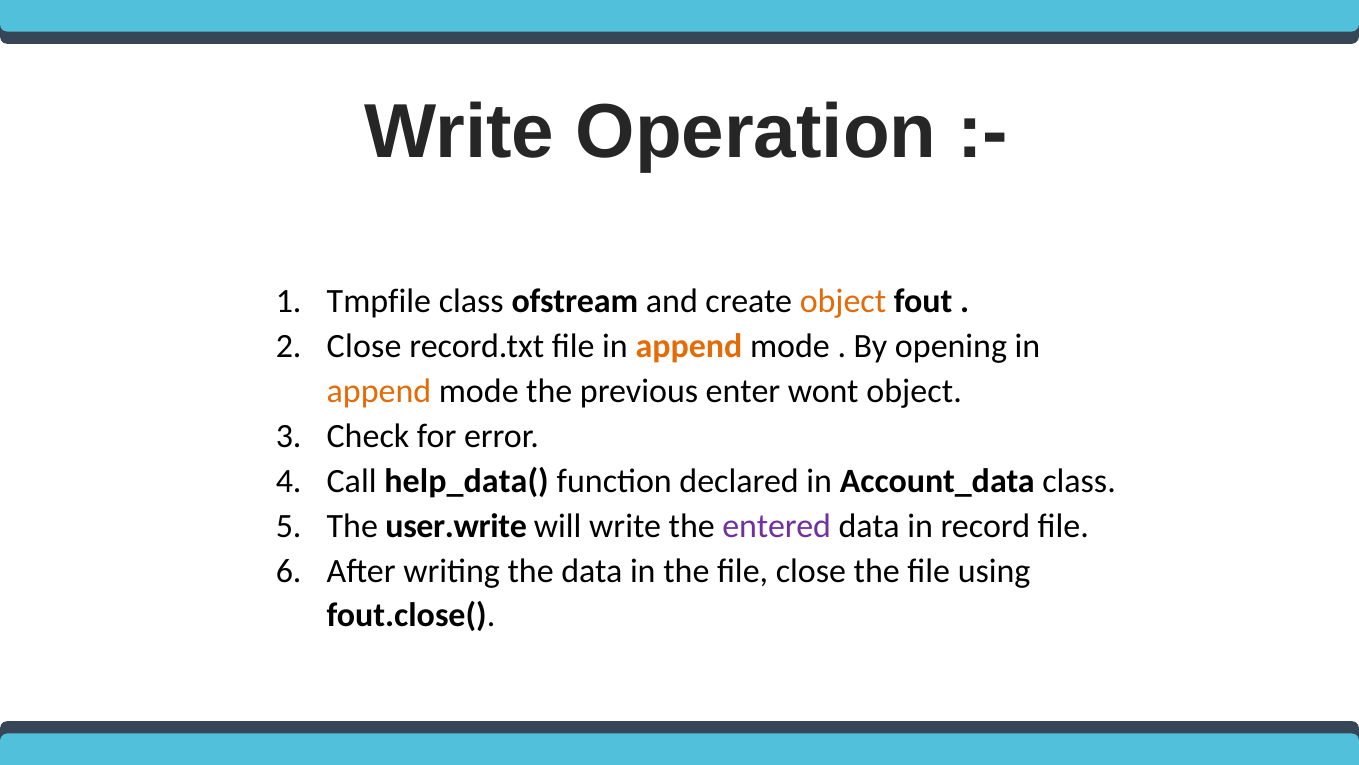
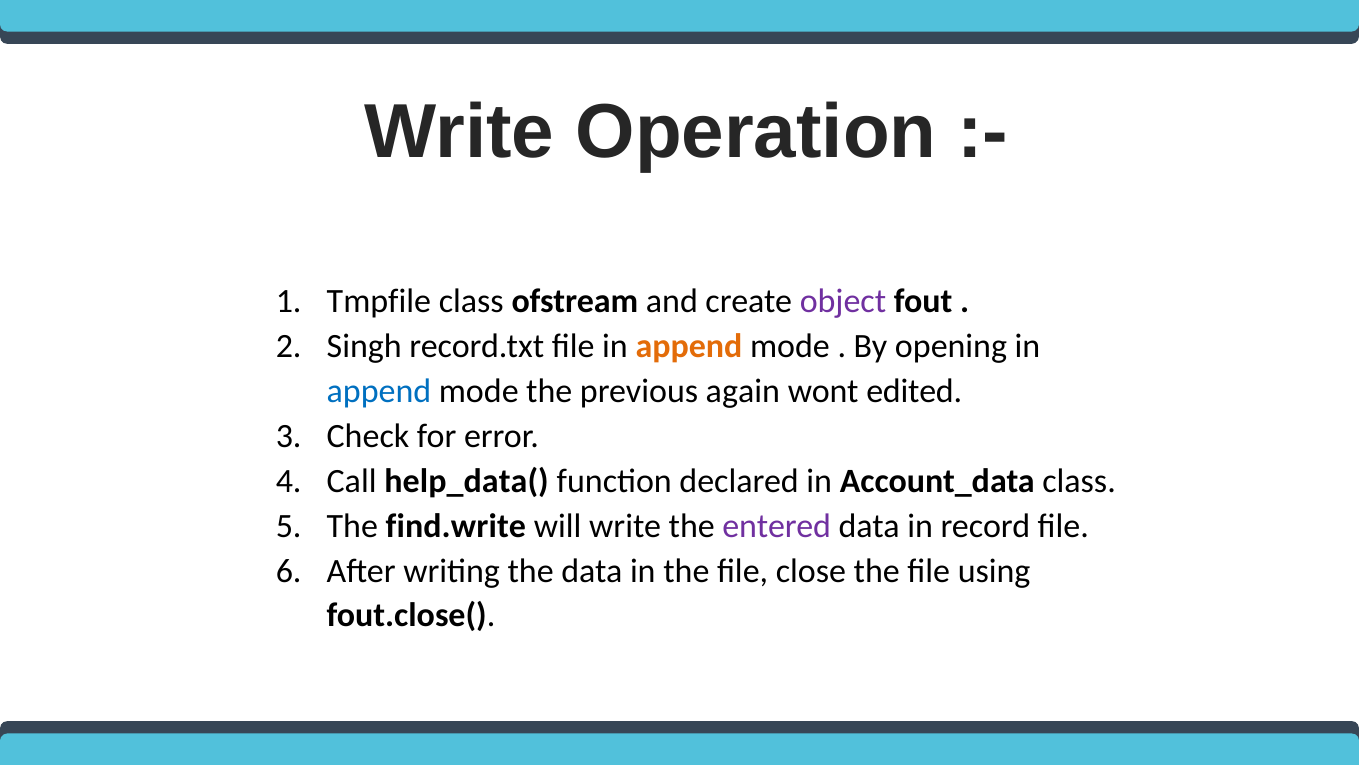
object colour: orange -> purple (843, 301)
Close: Close -> Singh (364, 346)
append colour: orange -> blue (379, 391)
enter: enter -> again (743, 391)
wont object: object -> edited (914, 391)
user.write: user.write -> find.write (456, 526)
